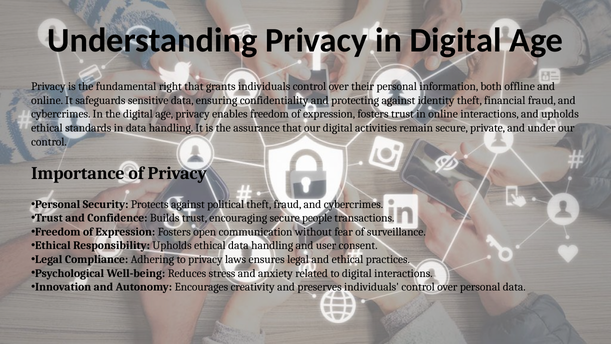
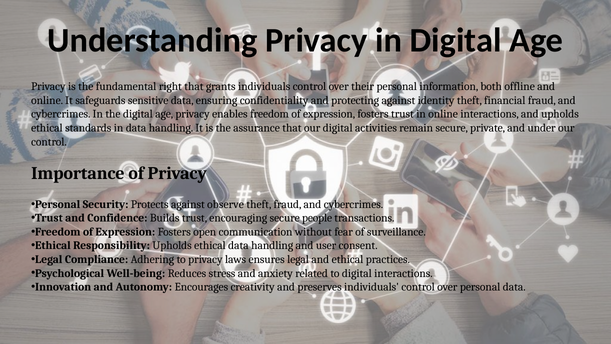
political: political -> observe (226, 204)
